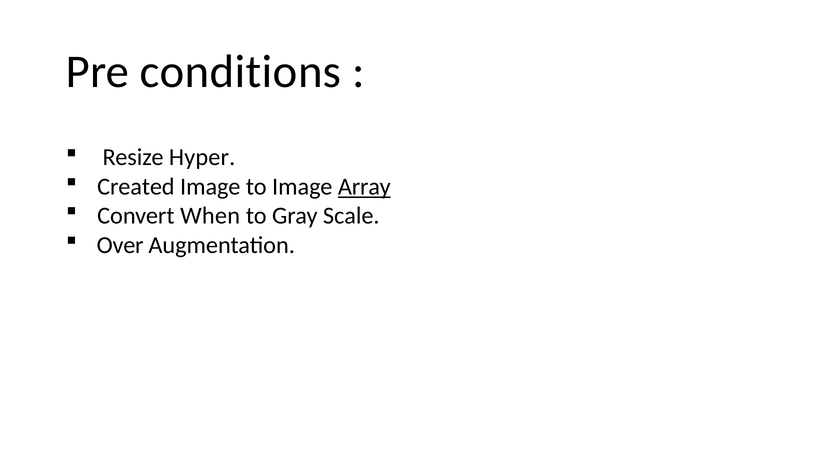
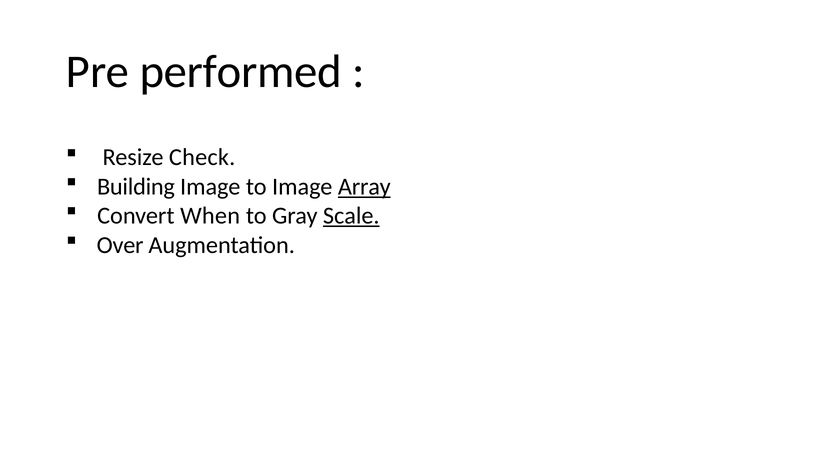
conditions: conditions -> performed (241, 72)
Hyper: Hyper -> Check (202, 157)
Created: Created -> Building (136, 186)
Scale underline: none -> present (351, 216)
